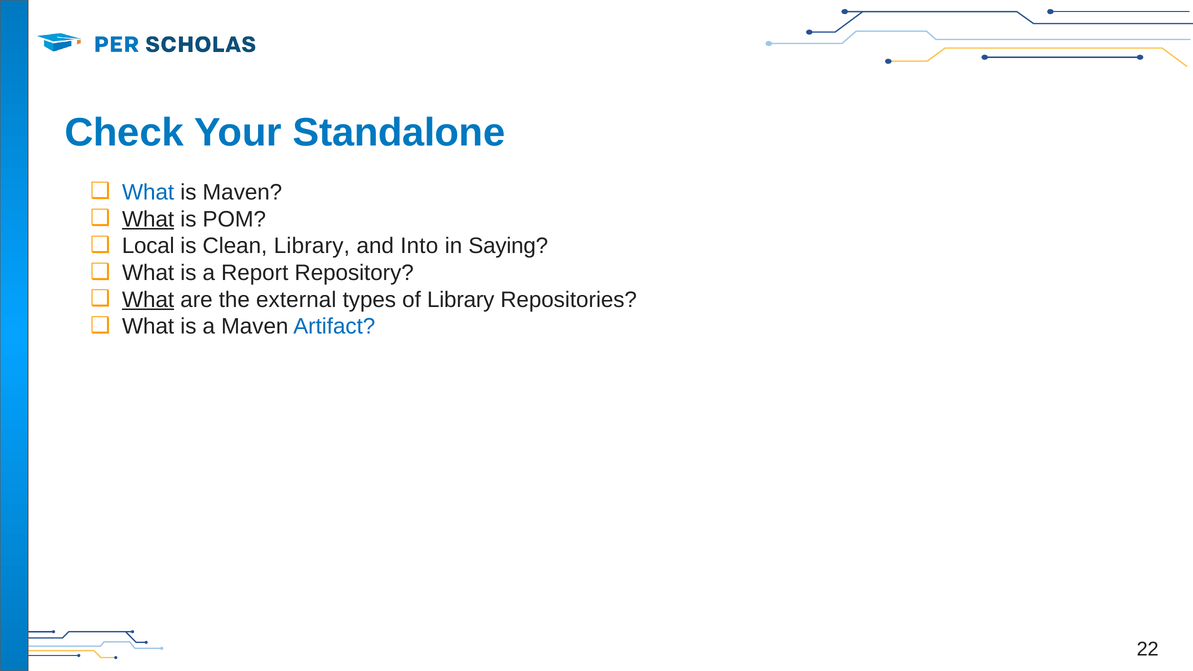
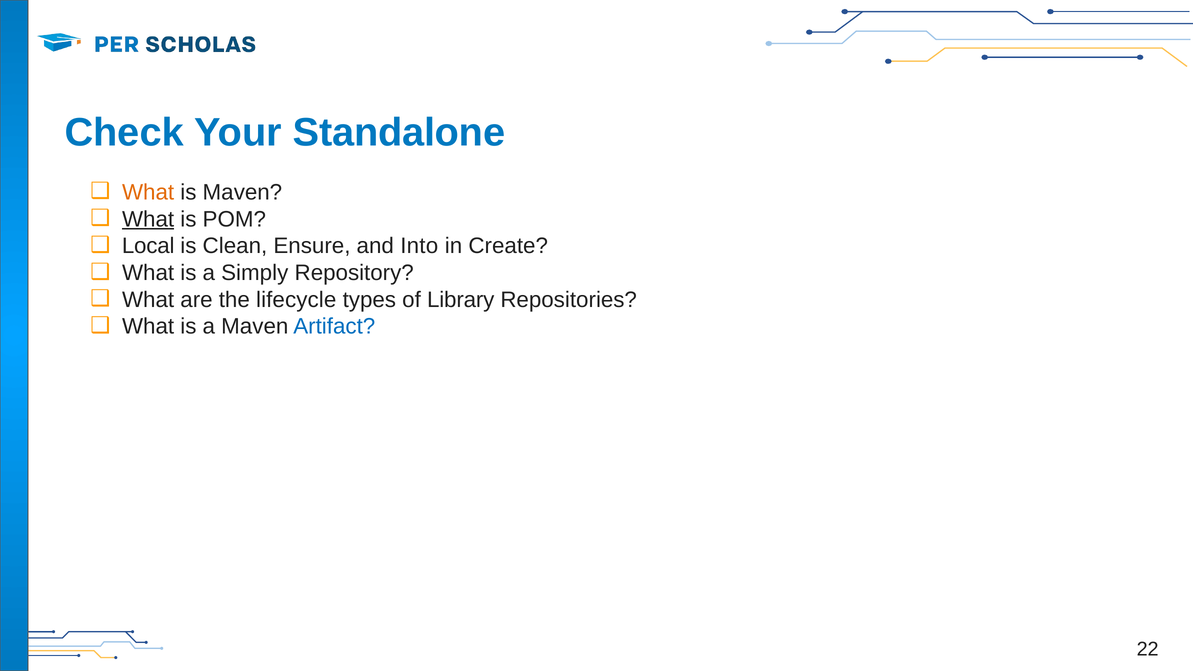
What colour: blue -> orange (148, 192)
Clean Library: Library -> Ensure (312, 246)
Saying: Saying -> Create (508, 246)
Report: Report -> Simply (255, 273)
What underline: present -> none (148, 300)
external: external -> lifecycle (296, 300)
